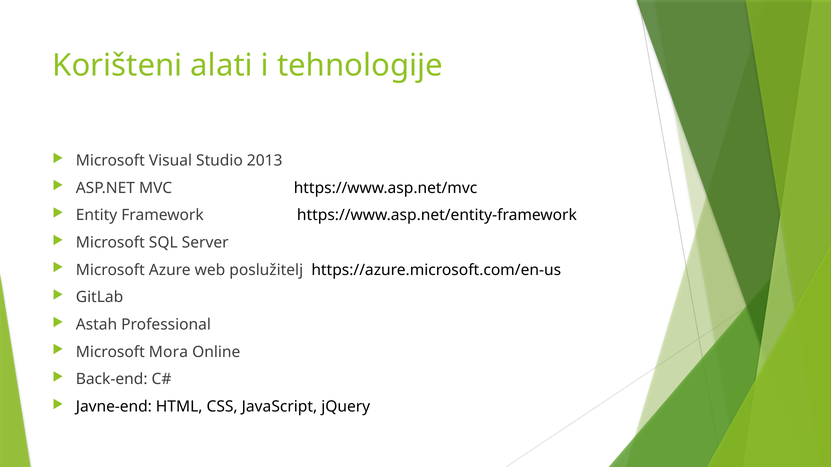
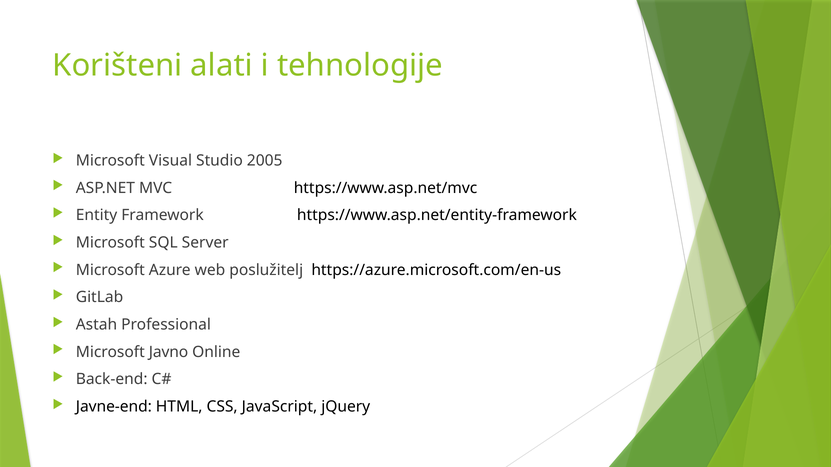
2013: 2013 -> 2005 (265, 161)
Mora: Mora -> Javno (169, 352)
